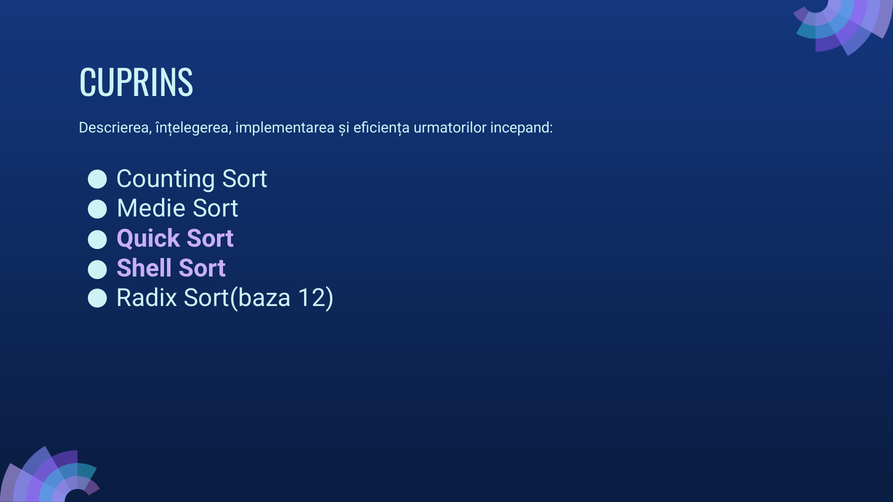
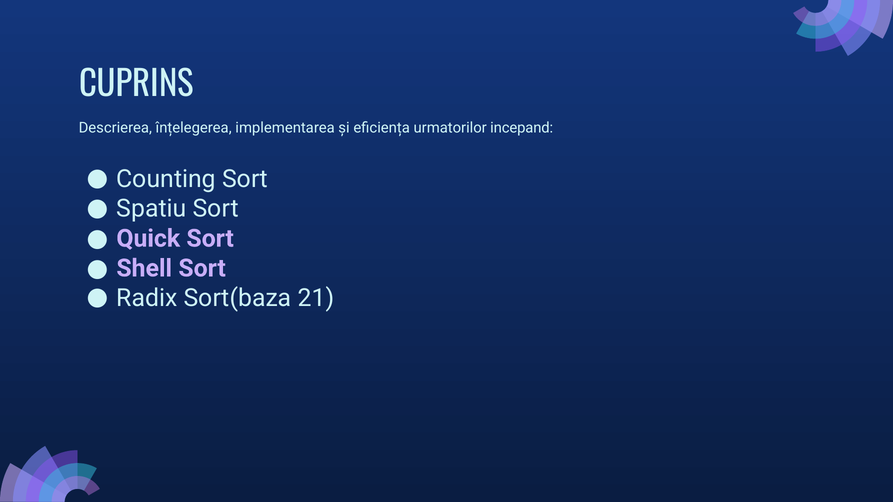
Medie: Medie -> Spatiu (151, 209)
12: 12 -> 21 (316, 298)
